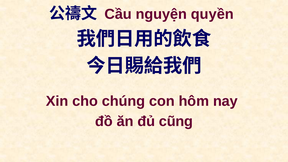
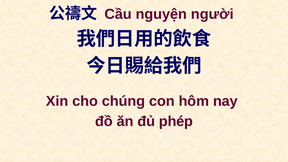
quyền: quyền -> người (212, 14)
cũng: cũng -> phép (176, 121)
